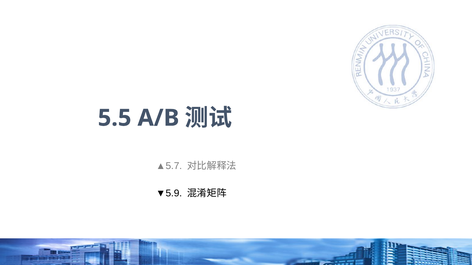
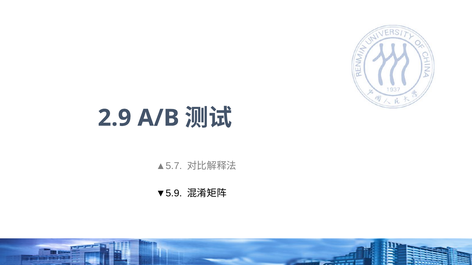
5.5: 5.5 -> 2.9 (115, 118)
